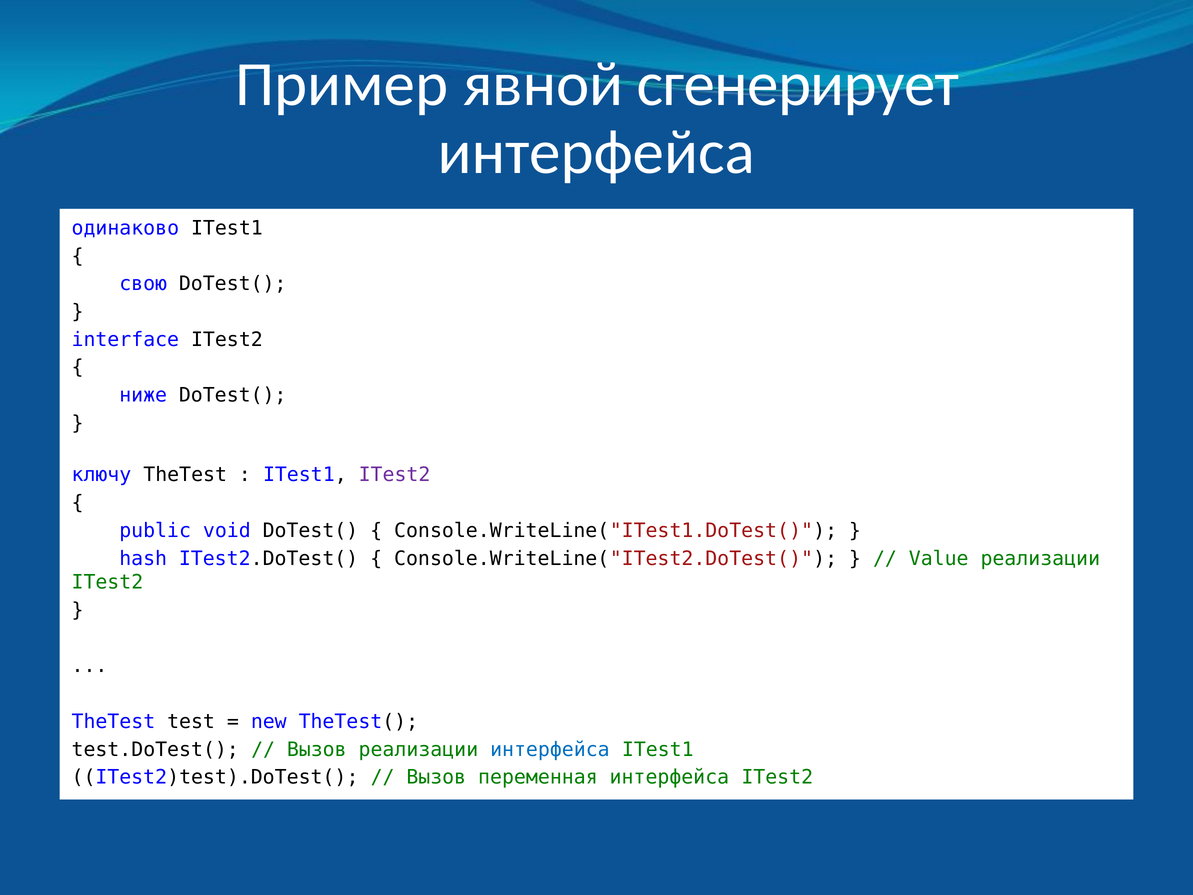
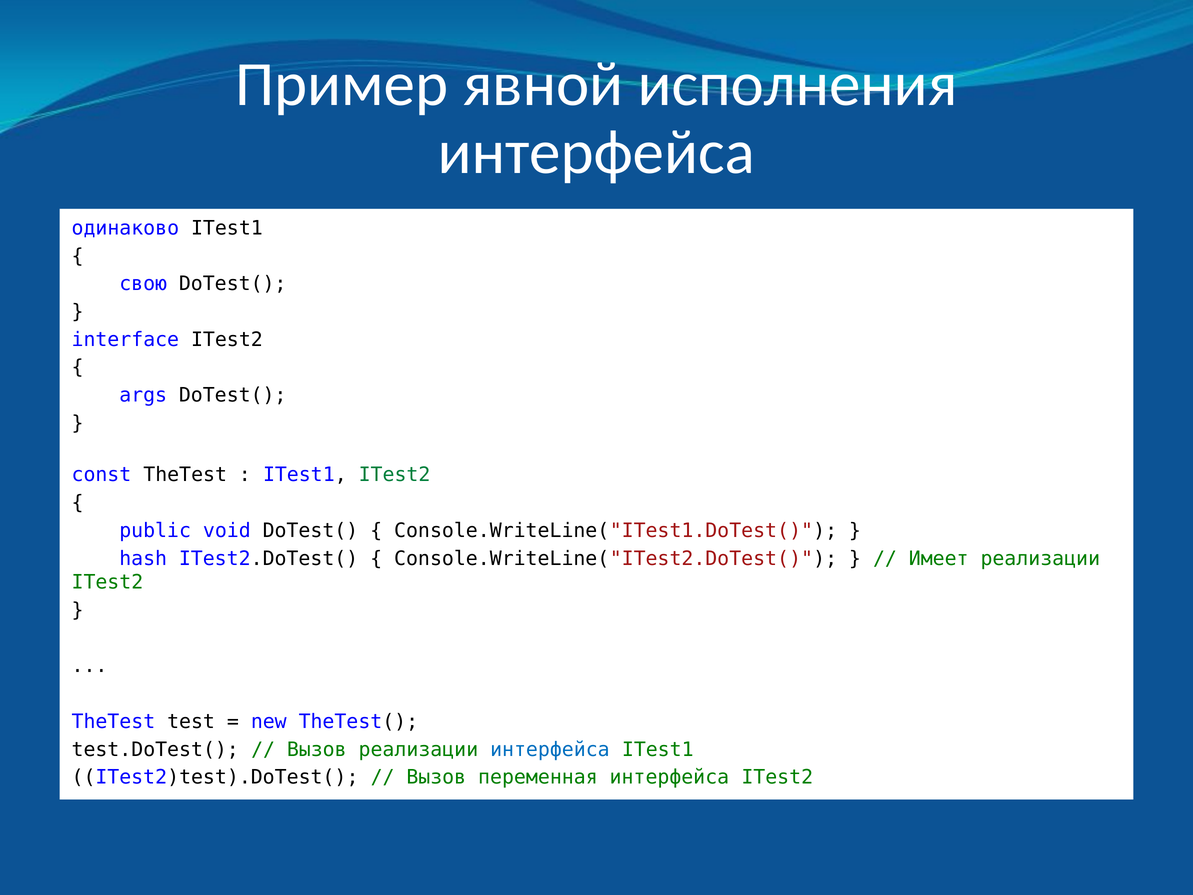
сгенерирует: сгенерирует -> исполнения (798, 85)
ниже: ниже -> args (143, 395)
ключу: ключу -> const (101, 475)
ITest2 colour: purple -> green (395, 475)
Value: Value -> Имеет (939, 558)
